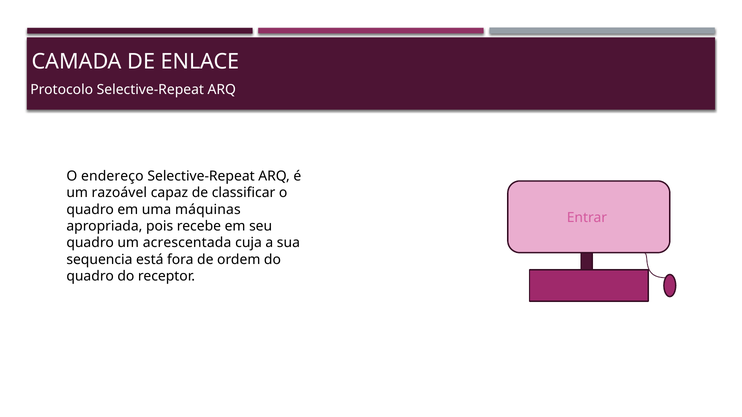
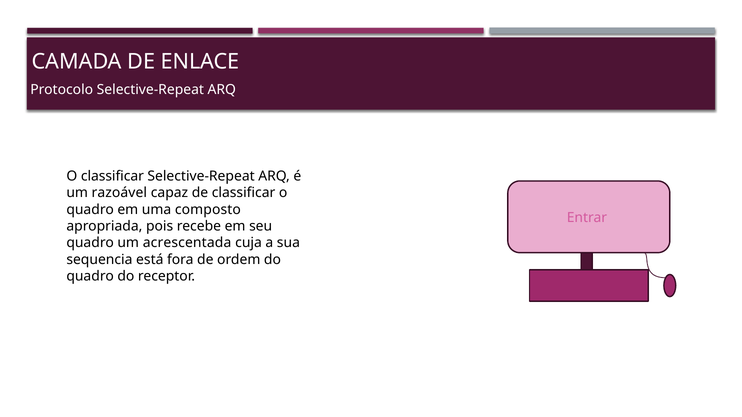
O endereço: endereço -> classificar (112, 176)
máquinas: máquinas -> composto (208, 210)
